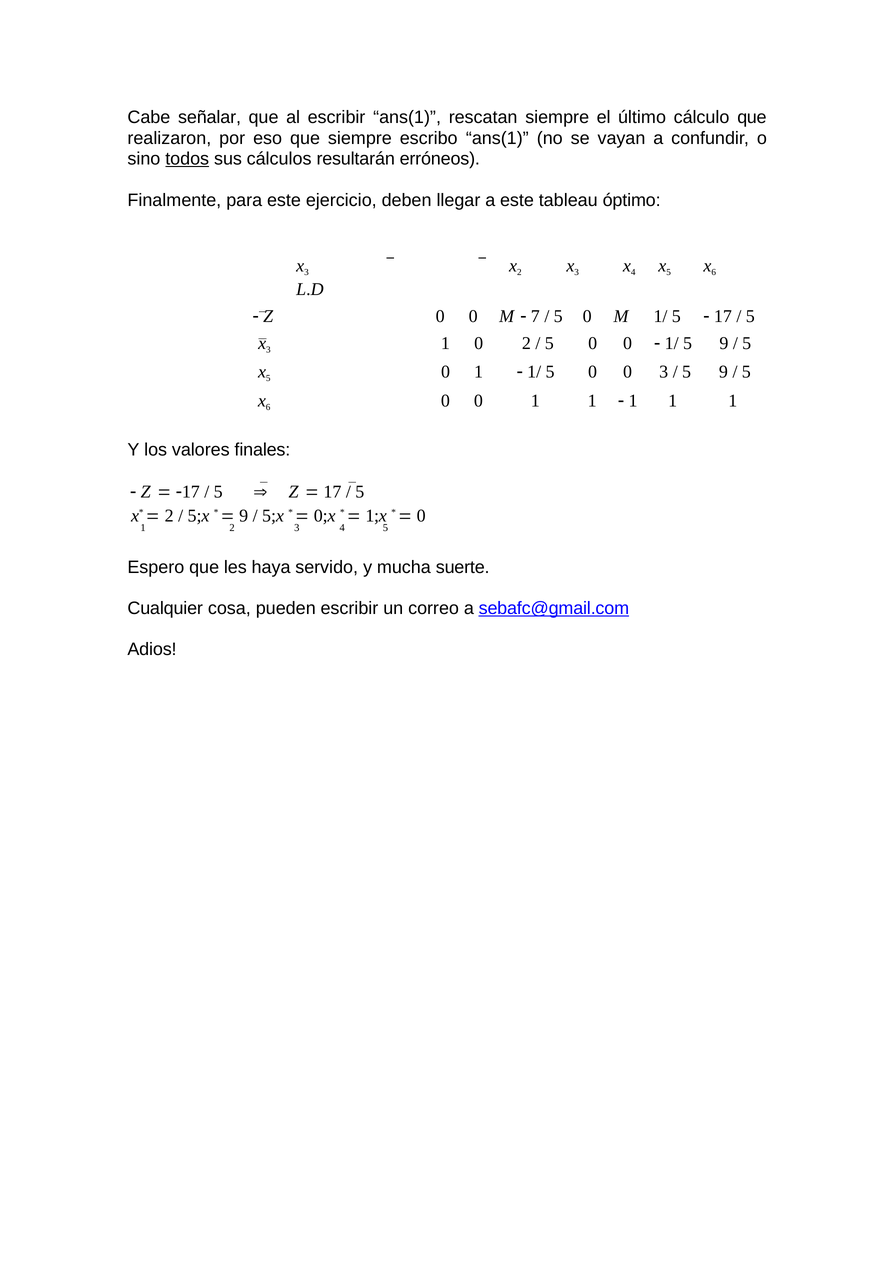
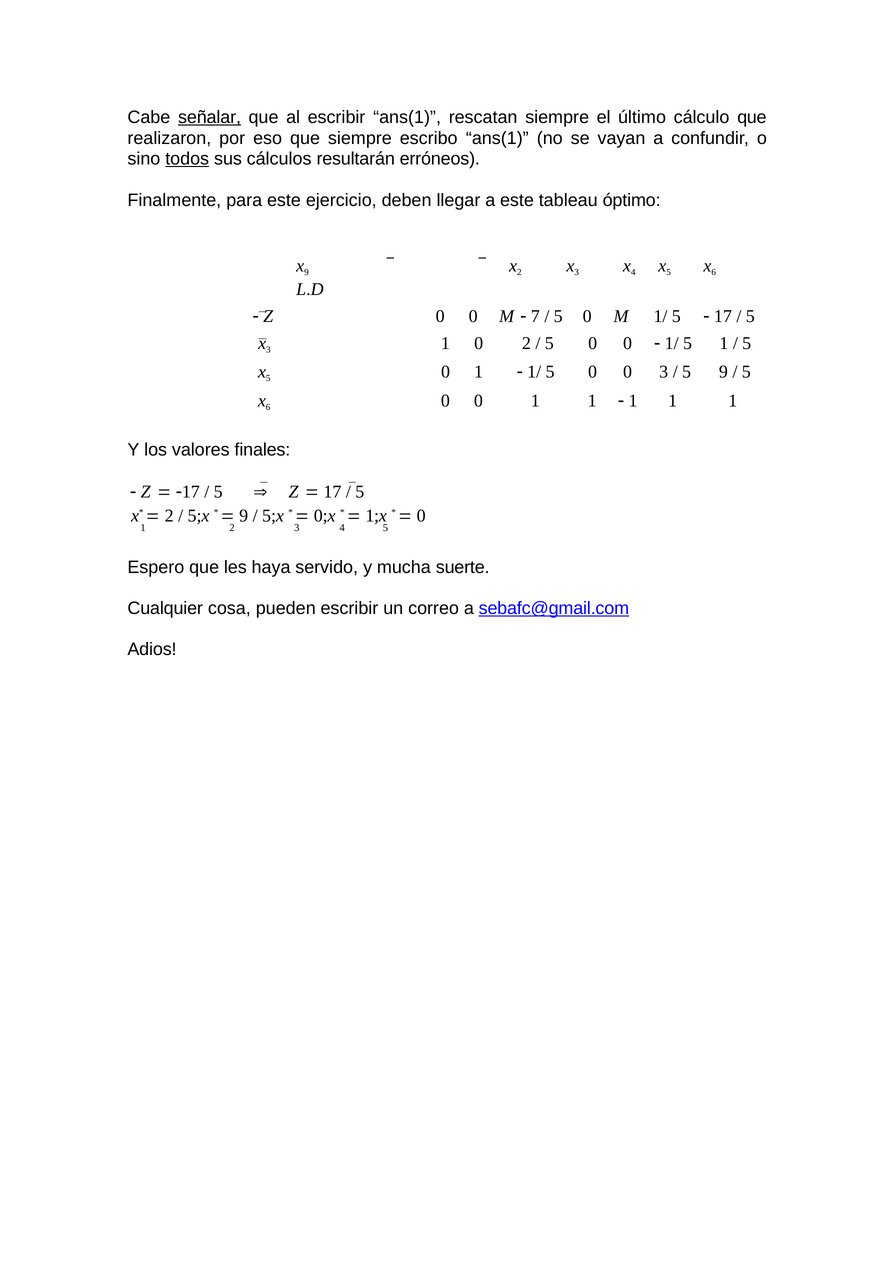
señalar underline: none -> present (210, 117)
3: 3 -> 9 (306, 272)
1/ 5 9: 9 -> 1 (724, 343)
